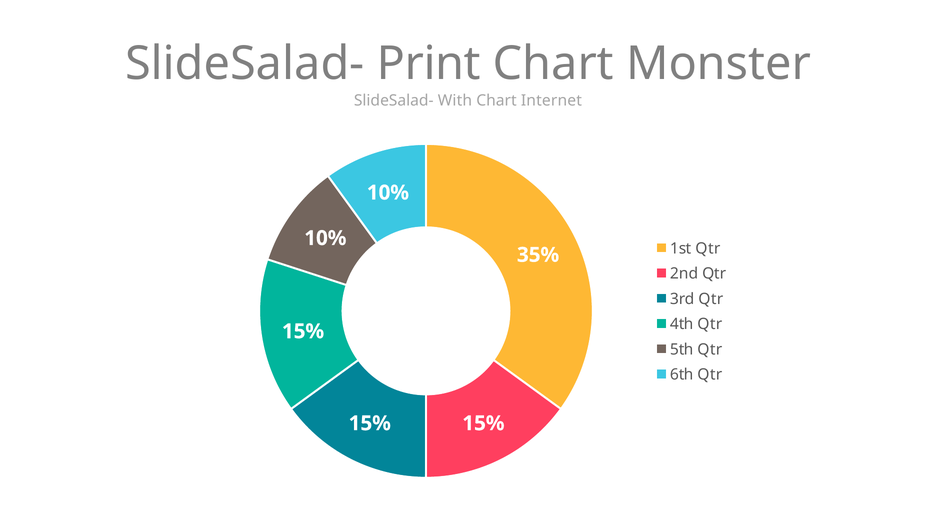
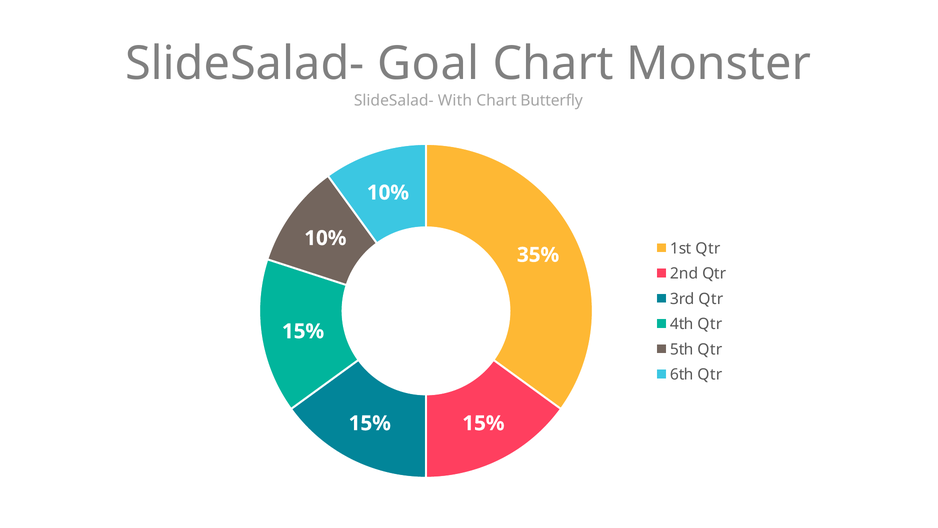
Print: Print -> Goal (428, 64)
Internet: Internet -> Butterfly (552, 101)
